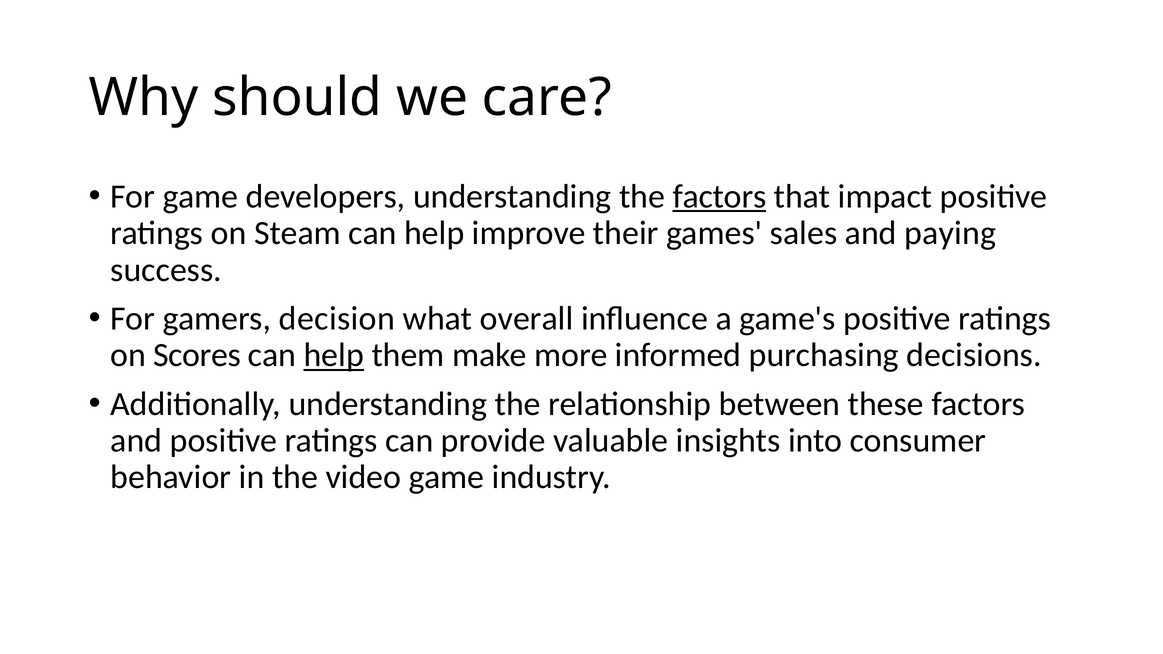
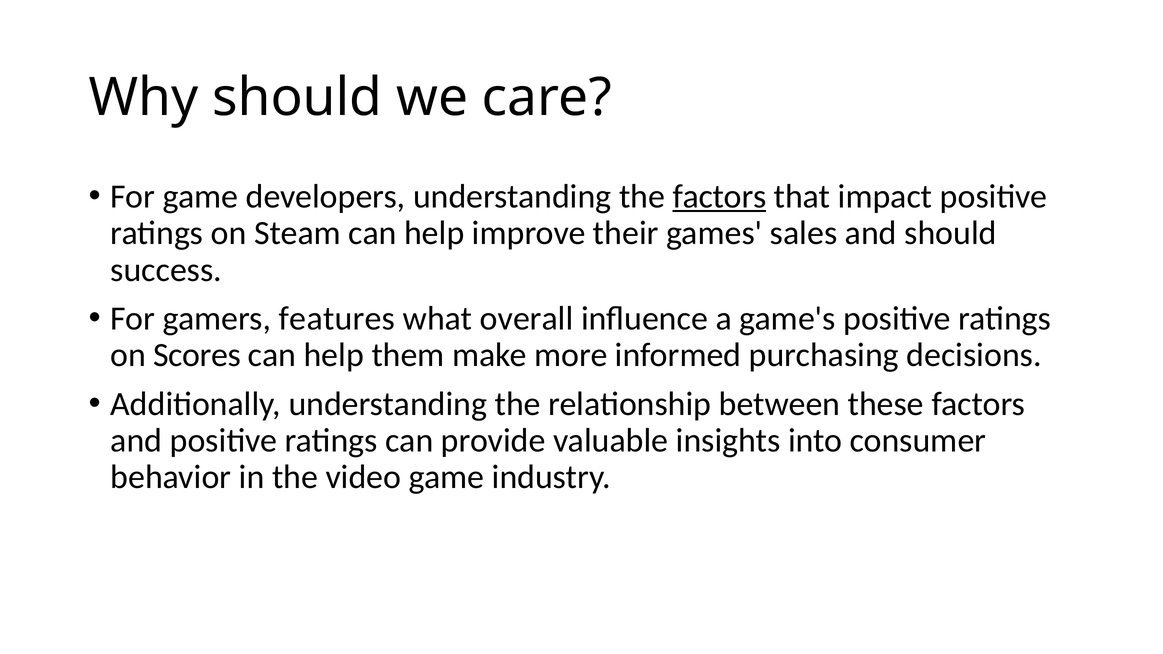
and paying: paying -> should (951, 233)
decision: decision -> features (337, 319)
help underline: present -> none (334, 355)
